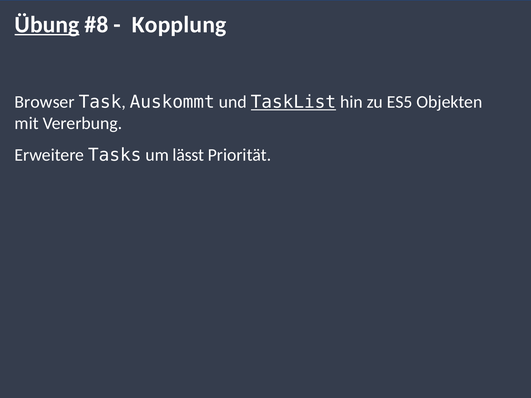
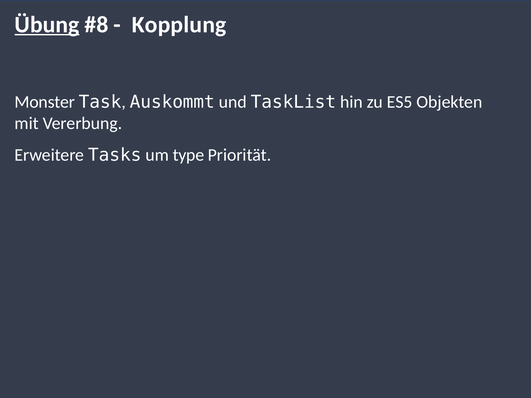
Browser: Browser -> Monster (45, 102)
TaskList underline: present -> none (293, 102)
lässt: lässt -> type (188, 155)
